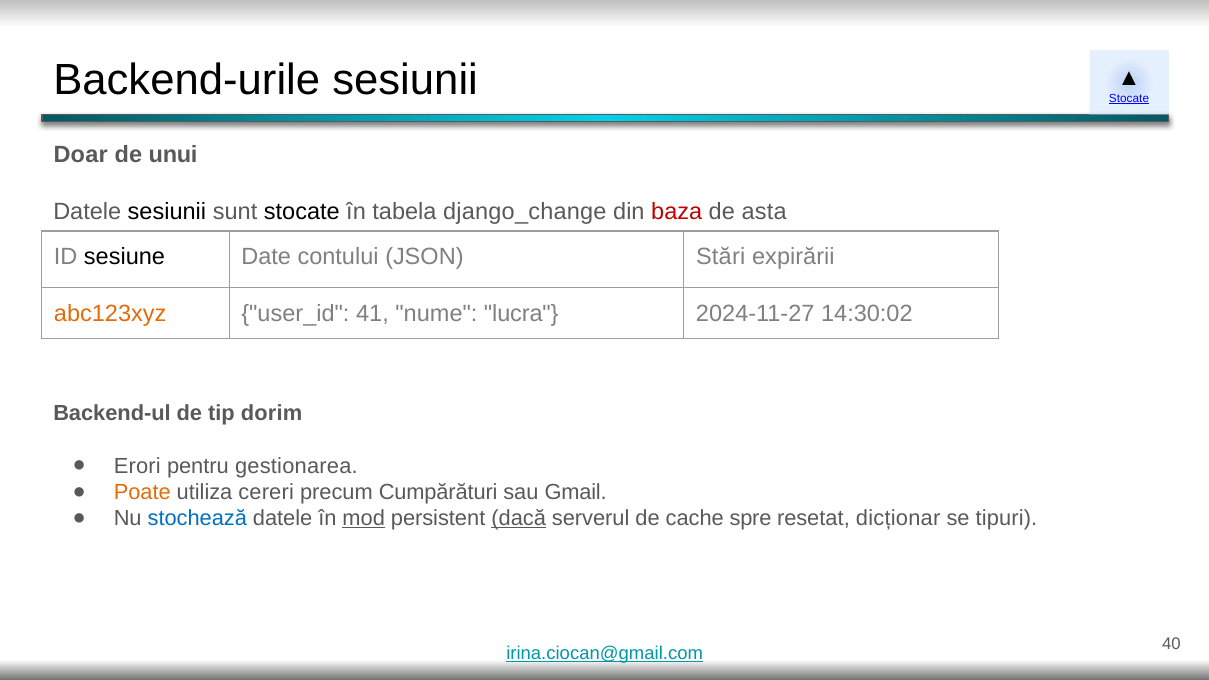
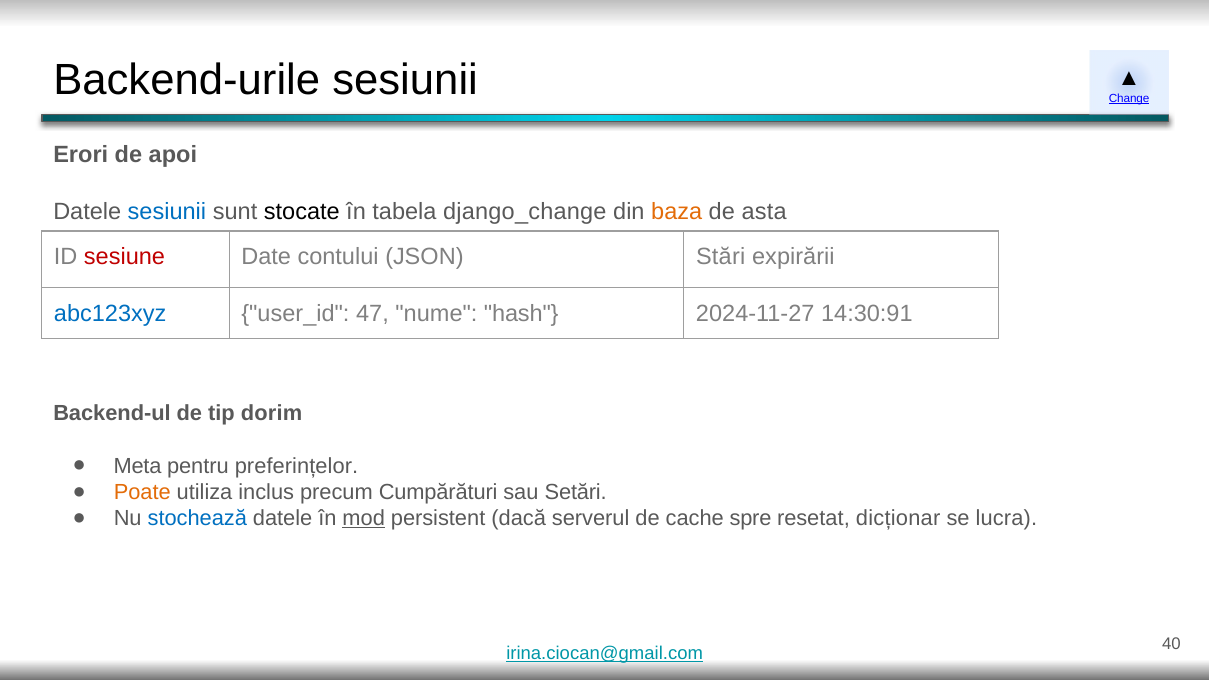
Stocate: Stocate -> Change (1129, 98)
Doar: Doar -> Erori (81, 155)
unui: unui -> apoi (173, 155)
sesiunii colour: black -> blue (167, 211)
baza colour: red -> orange (677, 211)
sesiune colour: black -> red (125, 257)
abc123xyz colour: orange -> blue (110, 313)
41: 41 -> 47 (372, 313)
lucra: lucra -> hash (521, 313)
14:30:02: 14:30:02 -> 14:30:91 (867, 313)
Erori: Erori -> Meta (137, 466)
gestionarea: gestionarea -> preferințelor (296, 466)
cereri: cereri -> inclus (266, 492)
Gmail: Gmail -> Setări (576, 492)
dacă underline: present -> none (519, 519)
tipuri: tipuri -> lucra (1006, 519)
